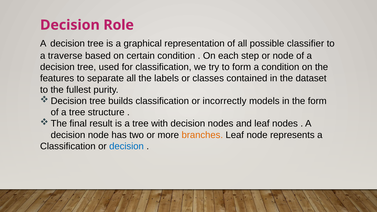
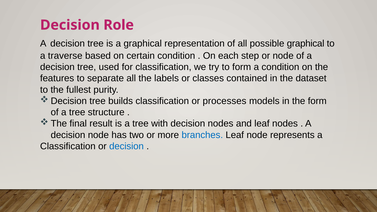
possible classifier: classifier -> graphical (306, 44)
incorrectly: incorrectly -> processes (225, 101)
branches colour: orange -> blue (202, 135)
